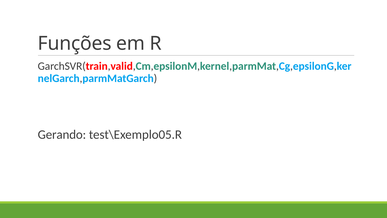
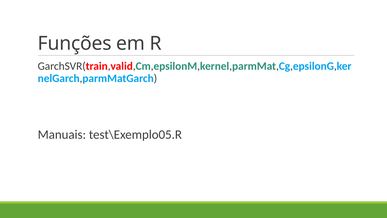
Gerando: Gerando -> Manuais (62, 134)
